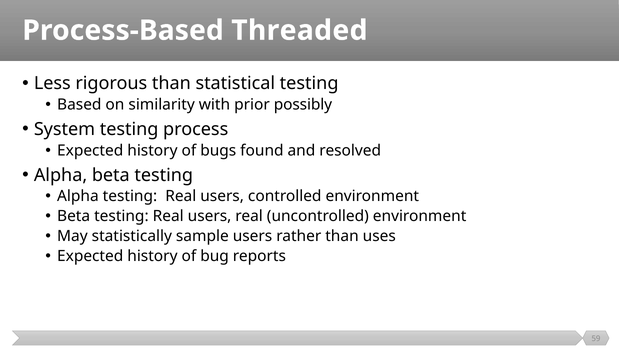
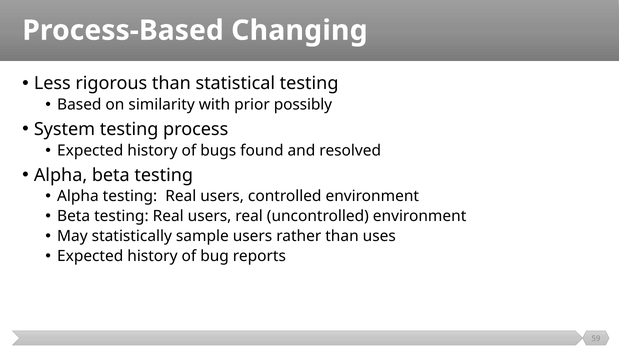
Threaded: Threaded -> Changing (299, 30)
